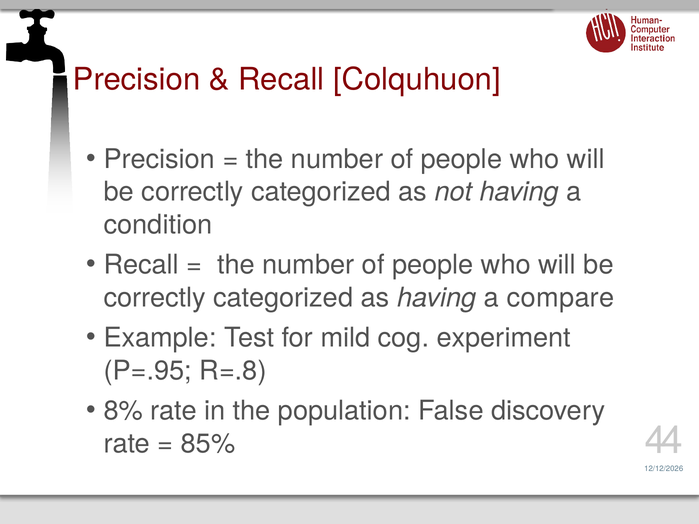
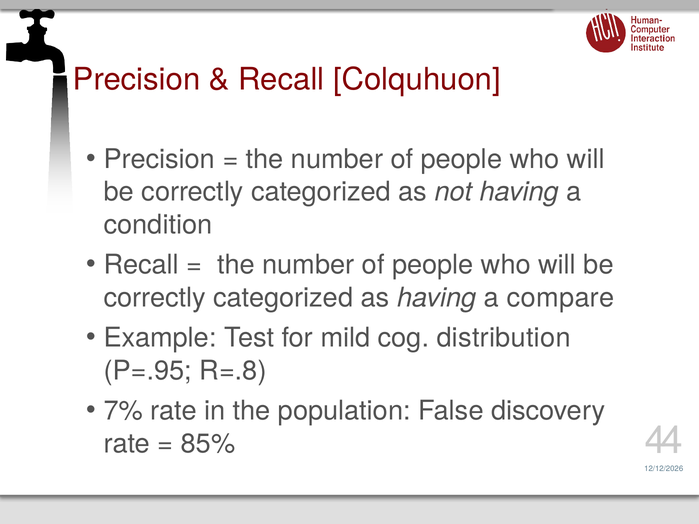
experiment: experiment -> distribution (504, 338)
8%: 8% -> 7% (123, 411)
